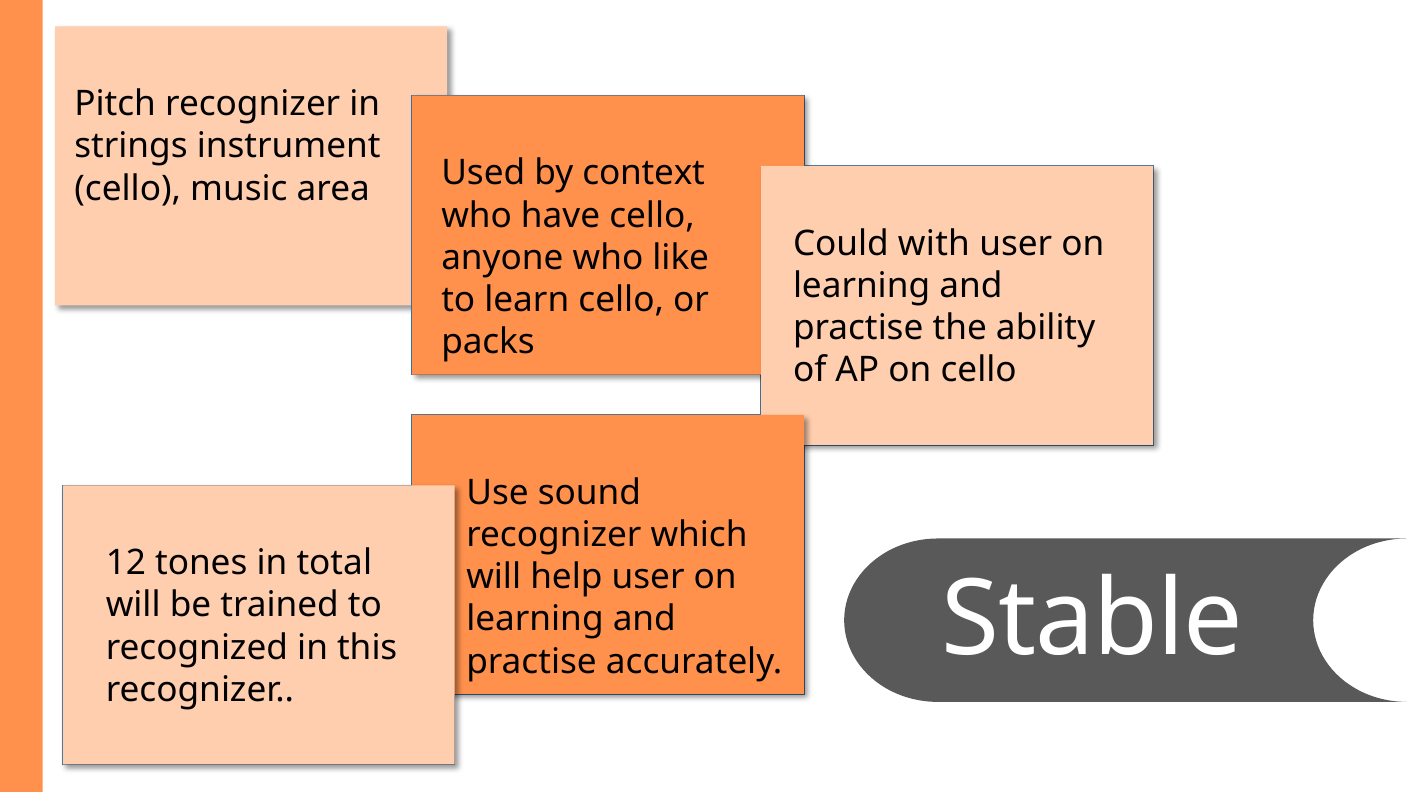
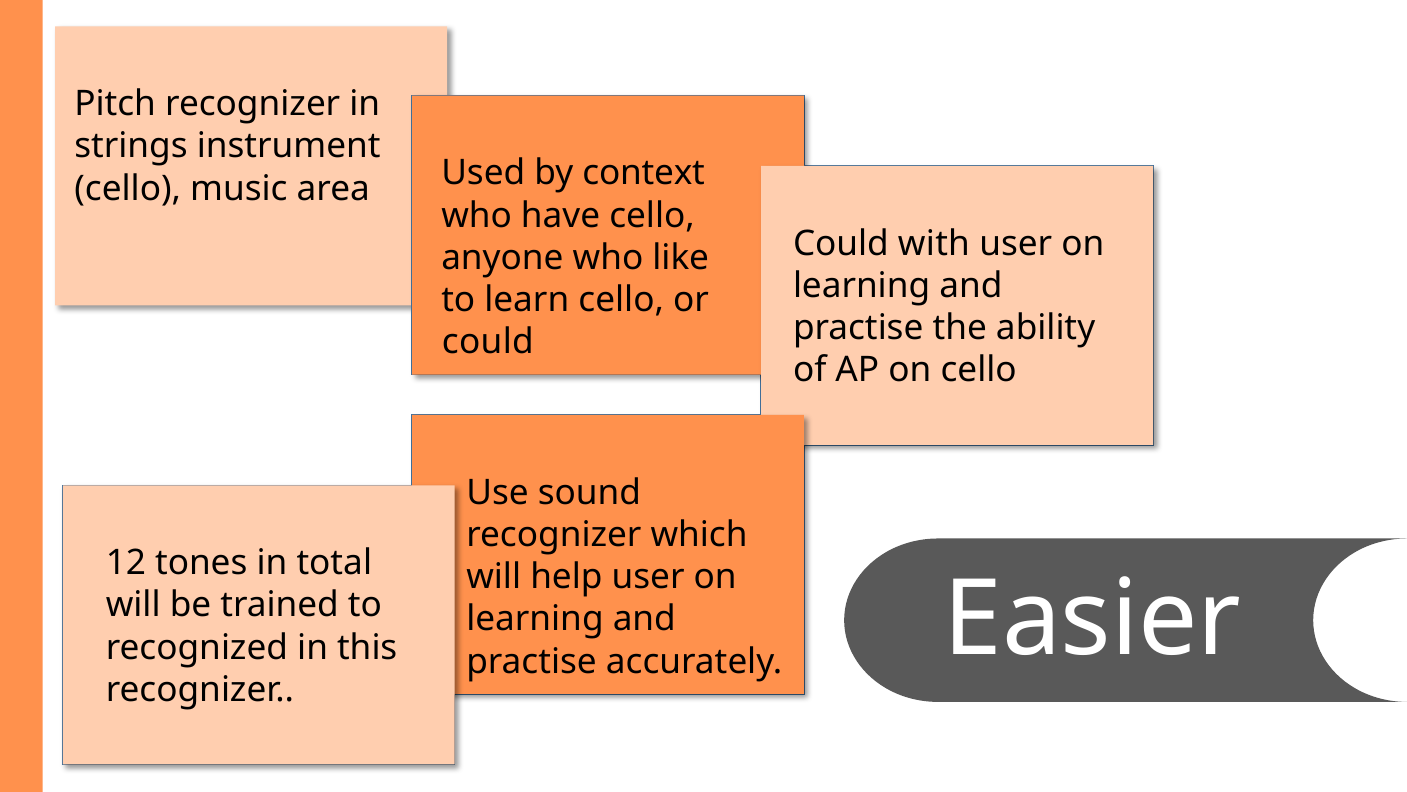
packs: packs -> could (488, 342)
Stable: Stable -> Easier (1092, 619)
